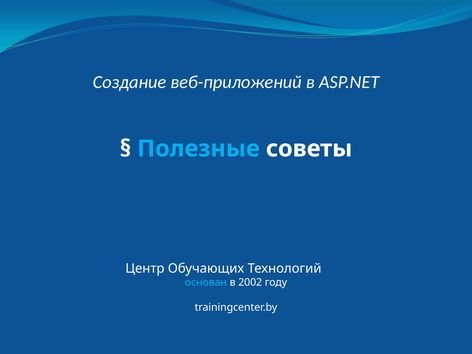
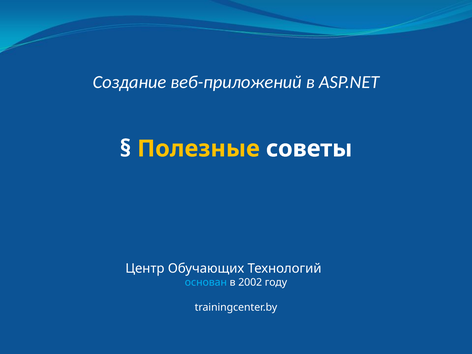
Полезные colour: light blue -> yellow (198, 149)
